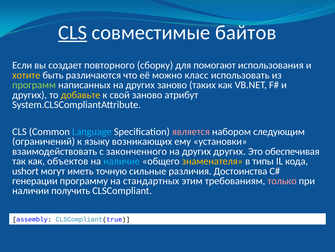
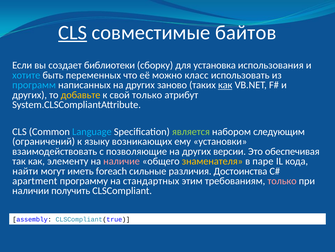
повторного: повторного -> библиотеки (110, 65)
помогают: помогают -> установка (215, 65)
хотите colour: yellow -> light blue (26, 75)
различаются: различаются -> переменных (93, 75)
программ colour: light green -> light blue (34, 85)
как underline: none -> present (225, 85)
свой заново: заново -> только (147, 95)
является colour: pink -> light green (191, 131)
законченного: законченного -> позволяющие (137, 151)
других других: других -> версии (230, 151)
объектов: объектов -> элементу (68, 161)
наличие colour: light blue -> pink (122, 161)
типы: типы -> паре (263, 161)
ushort: ushort -> найти (25, 171)
точную: точную -> foreach (111, 171)
генерации: генерации -> apartment (35, 180)
